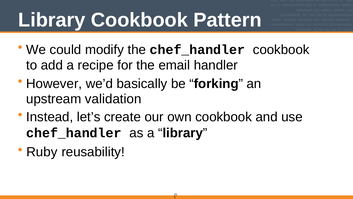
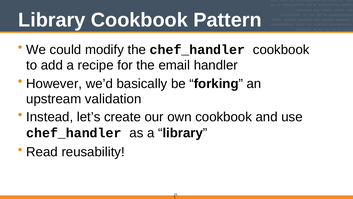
Ruby: Ruby -> Read (42, 152)
